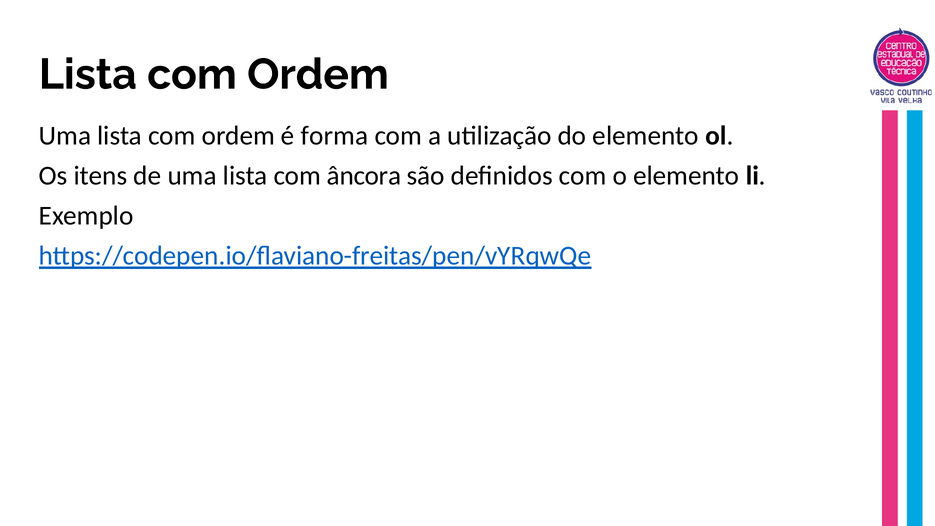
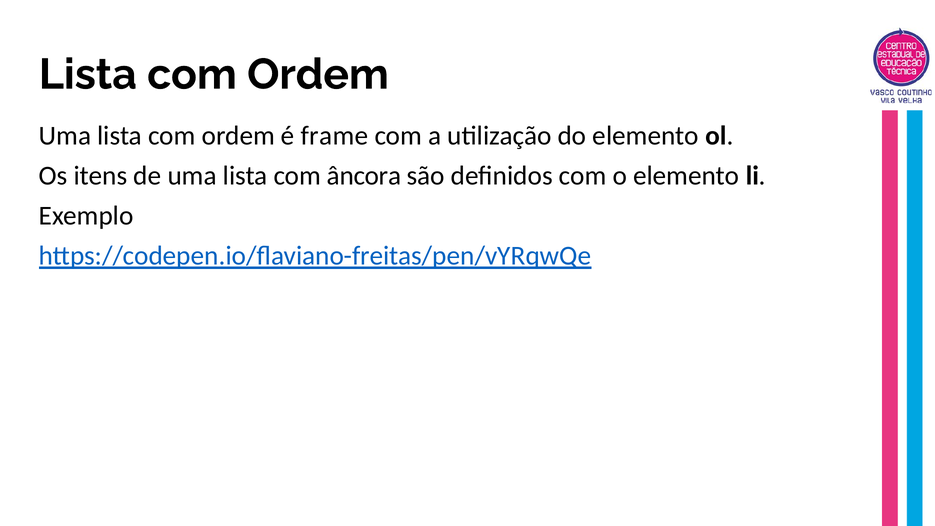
forma: forma -> frame (334, 136)
